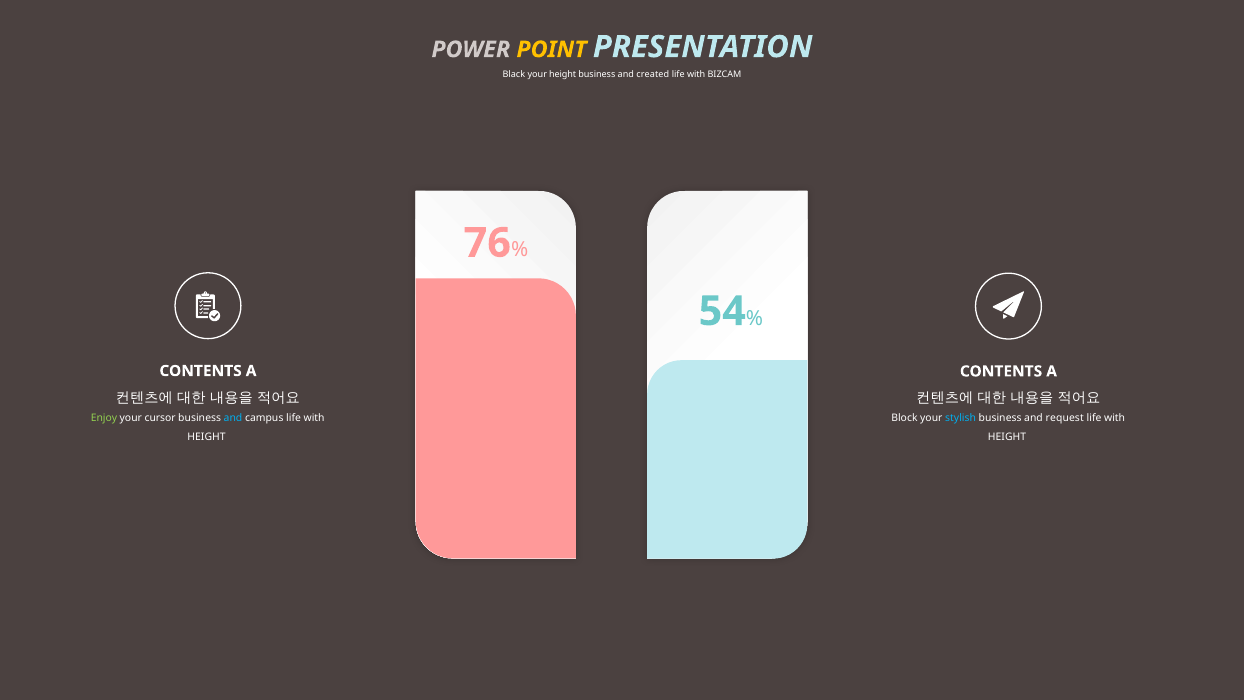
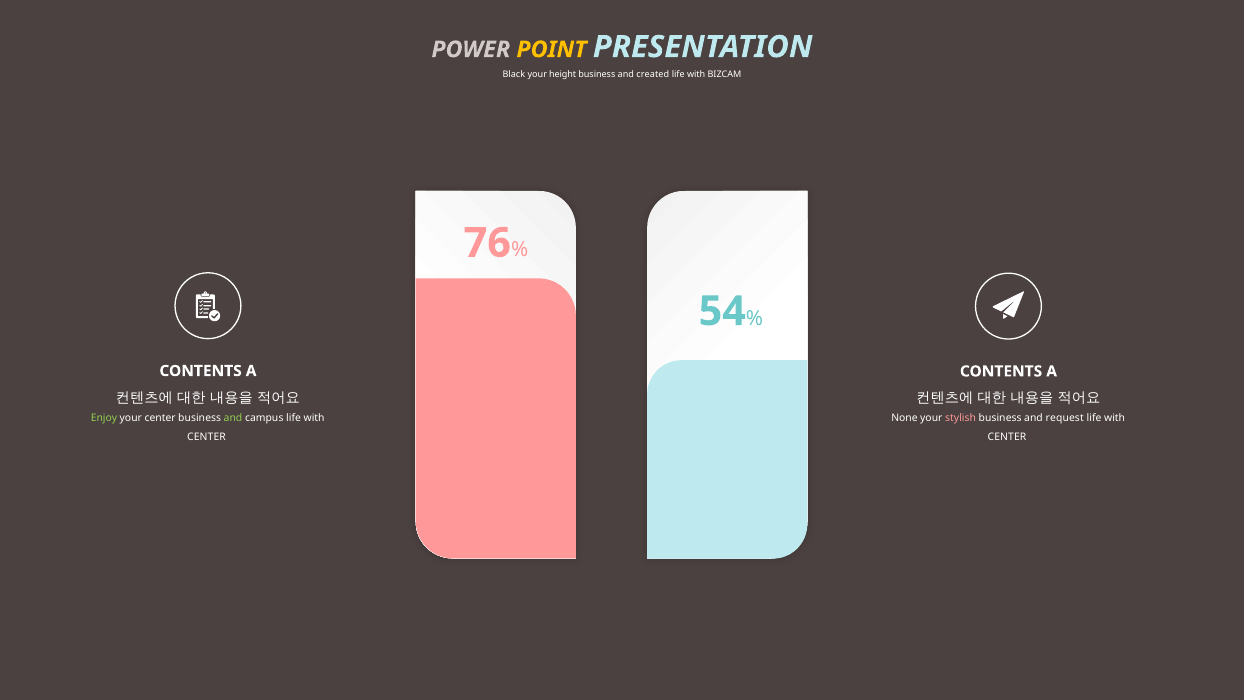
your cursor: cursor -> center (160, 418)
and colour: light blue -> light green (233, 418)
Block: Block -> None (904, 418)
stylish colour: light blue -> pink (961, 418)
HEIGHT: HEIGHT -> CENTER (207, 437)
HEIGHT: HEIGHT -> CENTER (1007, 437)
